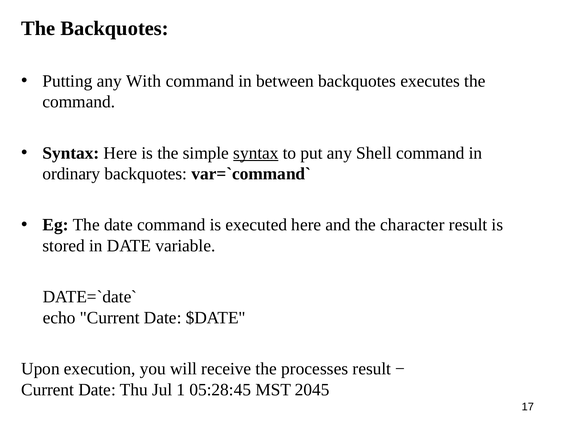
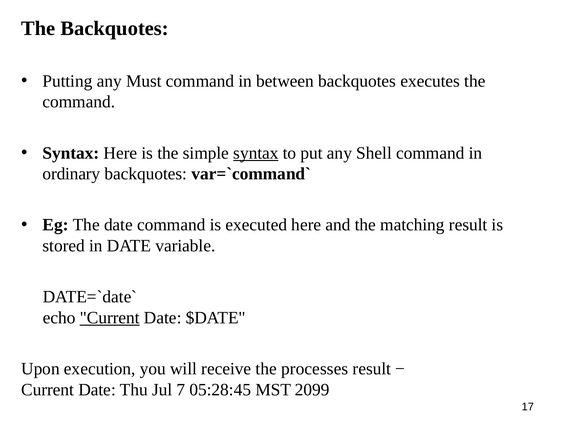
With: With -> Must (144, 81)
character: character -> matching (412, 225)
Current underline: none -> present (110, 318)
1: 1 -> 7 (181, 390)
2045: 2045 -> 2099 (312, 390)
